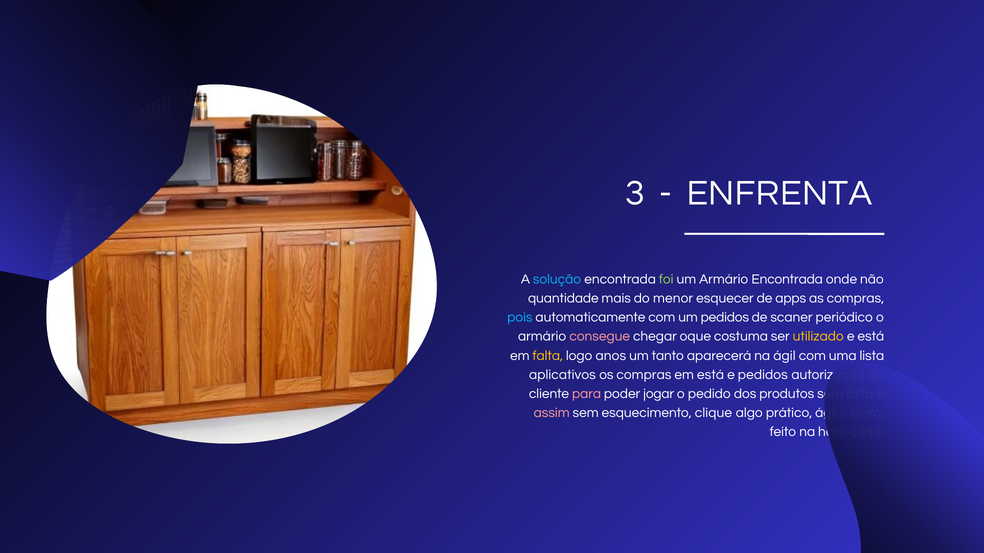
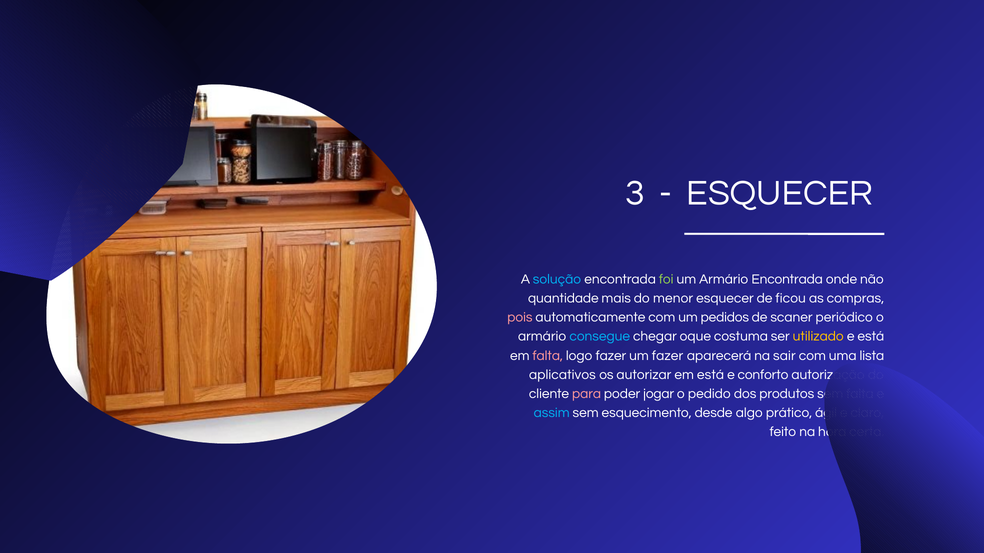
ENFRENTA: ENFRENTA -> ESQUECER (780, 193)
apps: apps -> ficou (791, 298)
pois colour: light blue -> pink (520, 318)
consegue colour: pink -> light blue (600, 337)
falta colour: yellow -> pink (548, 356)
logo anos: anos -> fazer (611, 356)
um tanto: tanto -> fazer (668, 356)
na ágil: ágil -> sair (784, 356)
os compras: compras -> autorizar (644, 375)
e pedidos: pedidos -> conforto (763, 375)
assim colour: pink -> light blue (552, 413)
clique: clique -> desde (714, 413)
